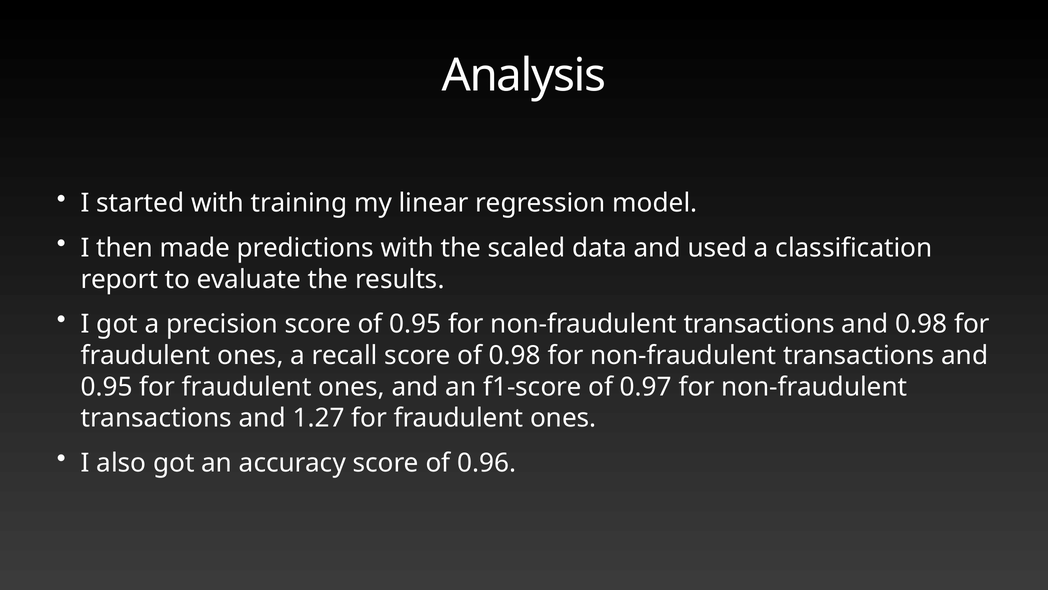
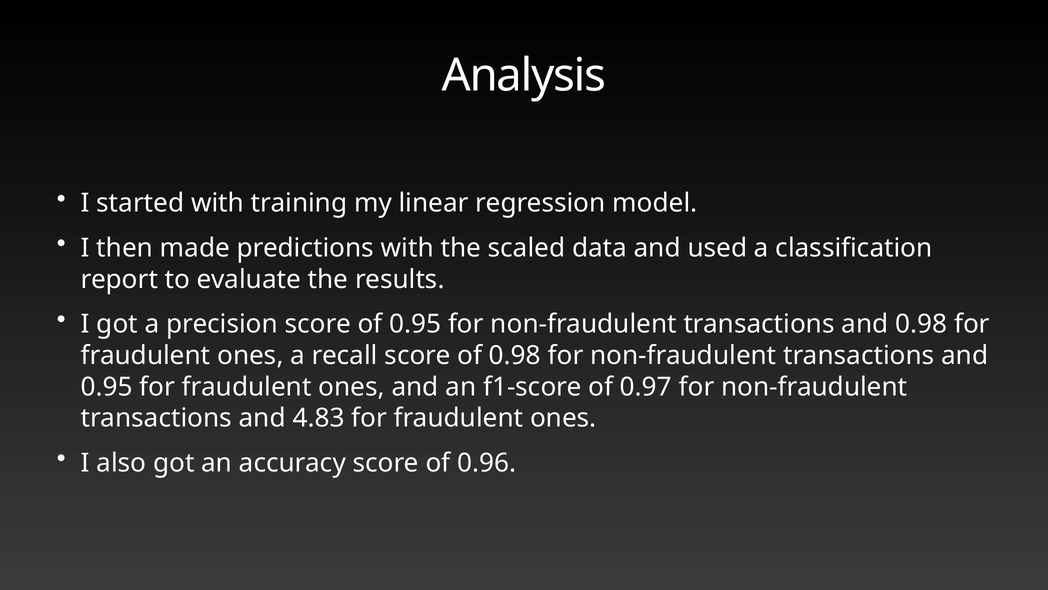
1.27: 1.27 -> 4.83 (319, 418)
